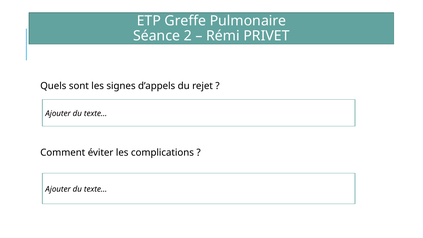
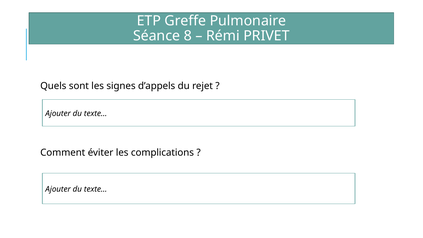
2: 2 -> 8 (188, 36)
